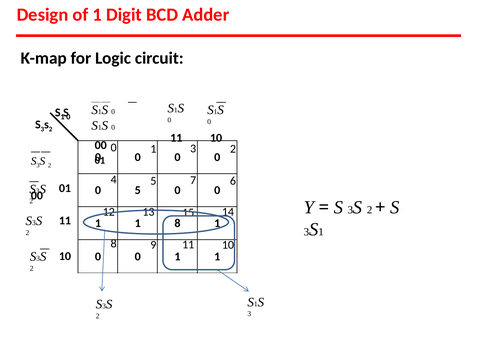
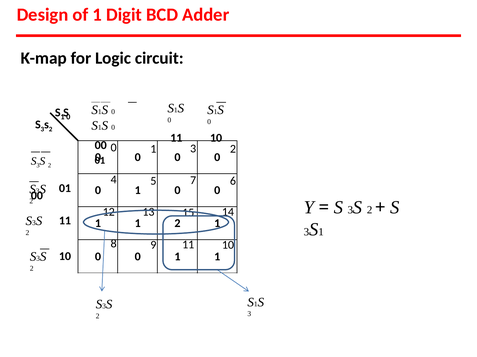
5: 5 -> 1 (138, 191)
1 8: 8 -> 2 (177, 224)
